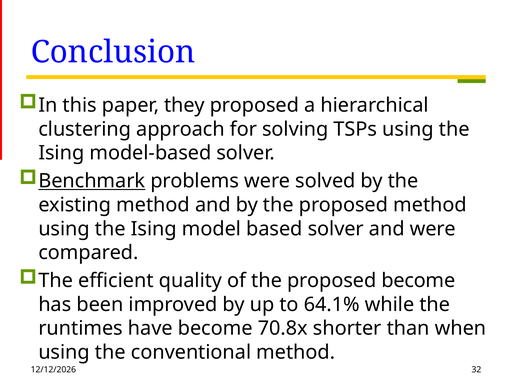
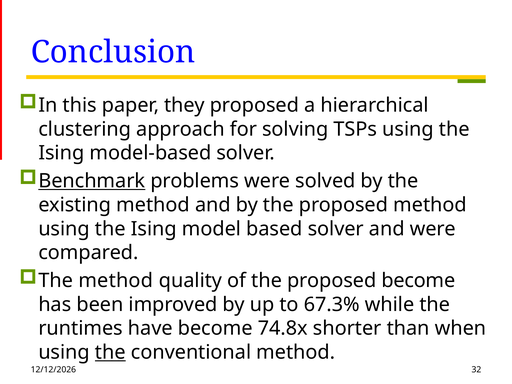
The efﬁcient: efﬁcient -> method (116, 281)
64.1%: 64.1% -> 67.3% (332, 304)
70.8x: 70.8x -> 74.8x (283, 328)
the underline: none -> present (110, 352)
